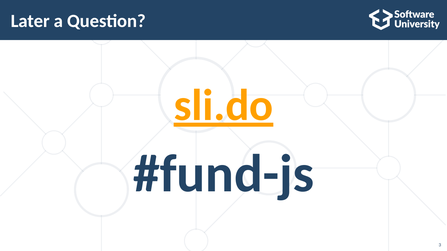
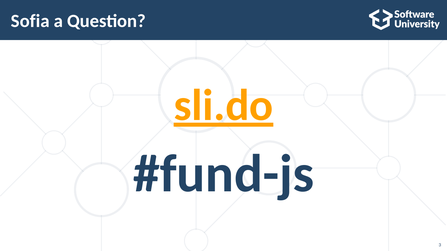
Later: Later -> Sofia (30, 21)
